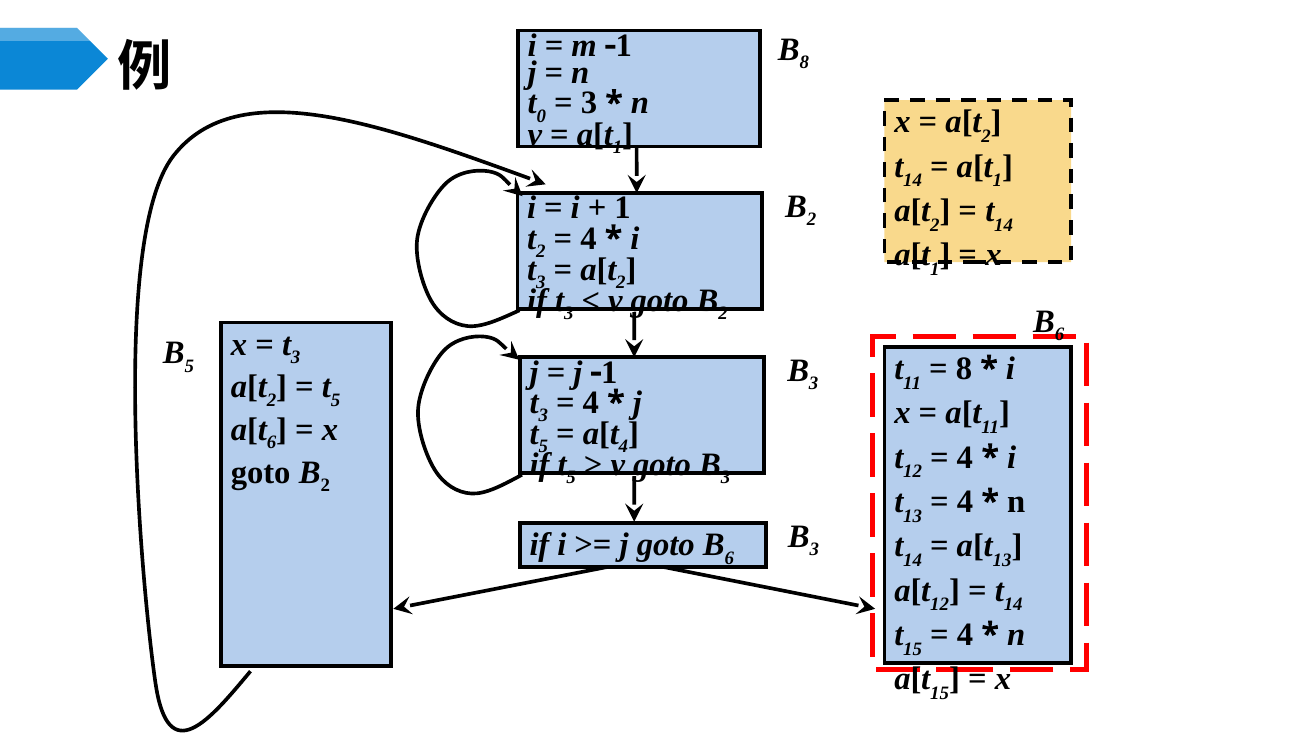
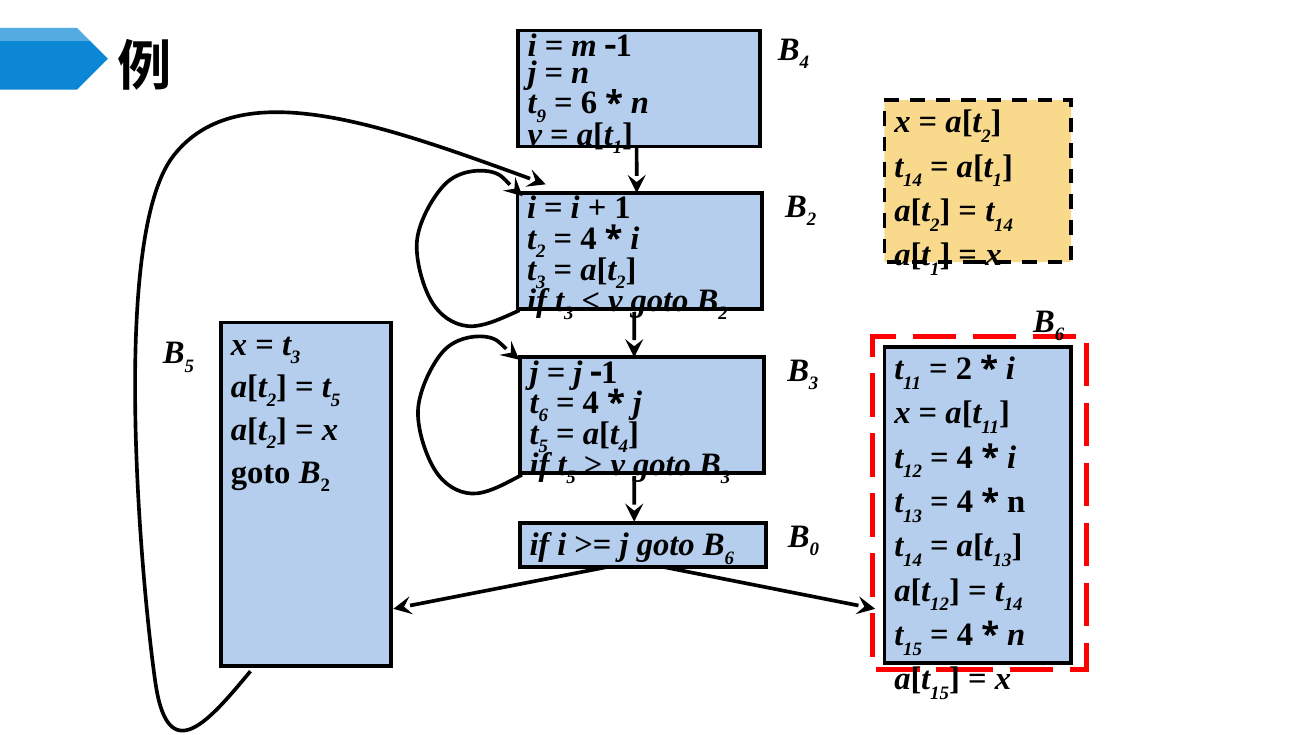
8: 8 -> 4 (804, 62)
0: 0 -> 9 (541, 116)
3: 3 -> 6 (589, 103)
8: 8 -> 2 (964, 368)
3: 3 -> 6 (543, 415)
6: 6 -> 2 (272, 442)
3: 3 -> 0 (814, 549)
